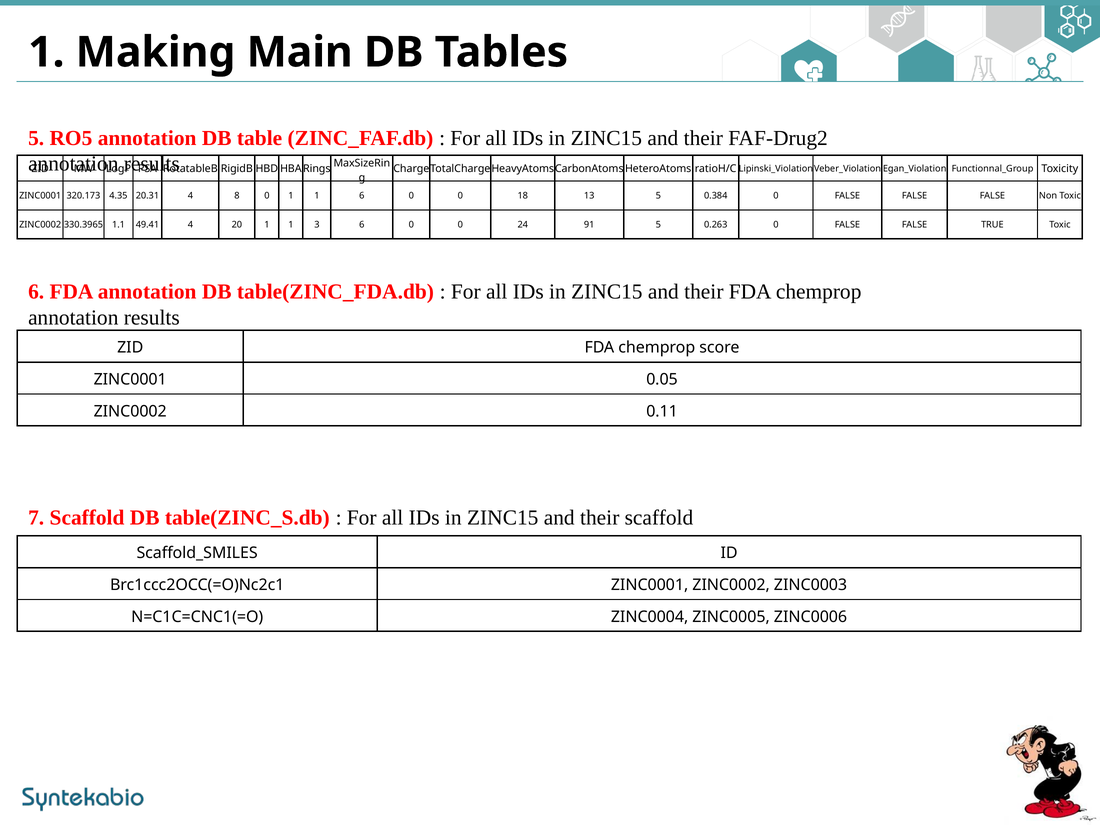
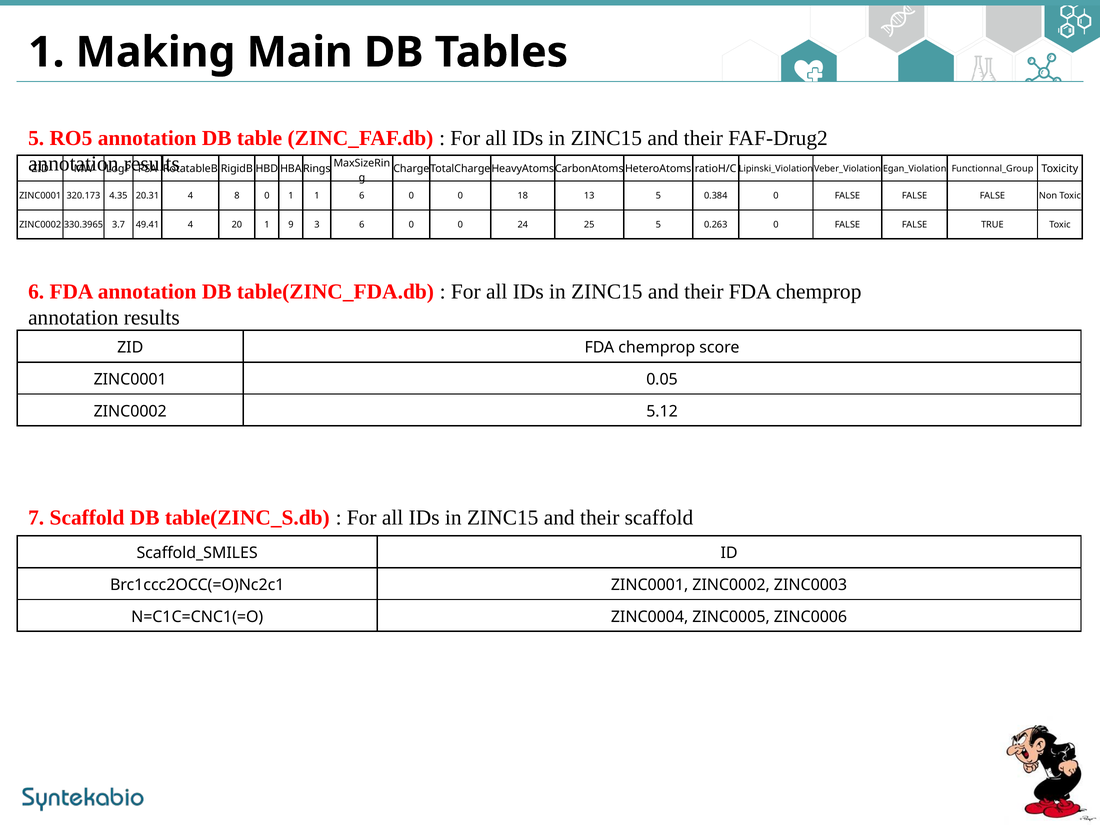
1.1: 1.1 -> 3.7 (119, 225)
20 1 1: 1 -> 9 (291, 225)
91: 91 -> 25 (589, 225)
0.11: 0.11 -> 5.12 (662, 411)
